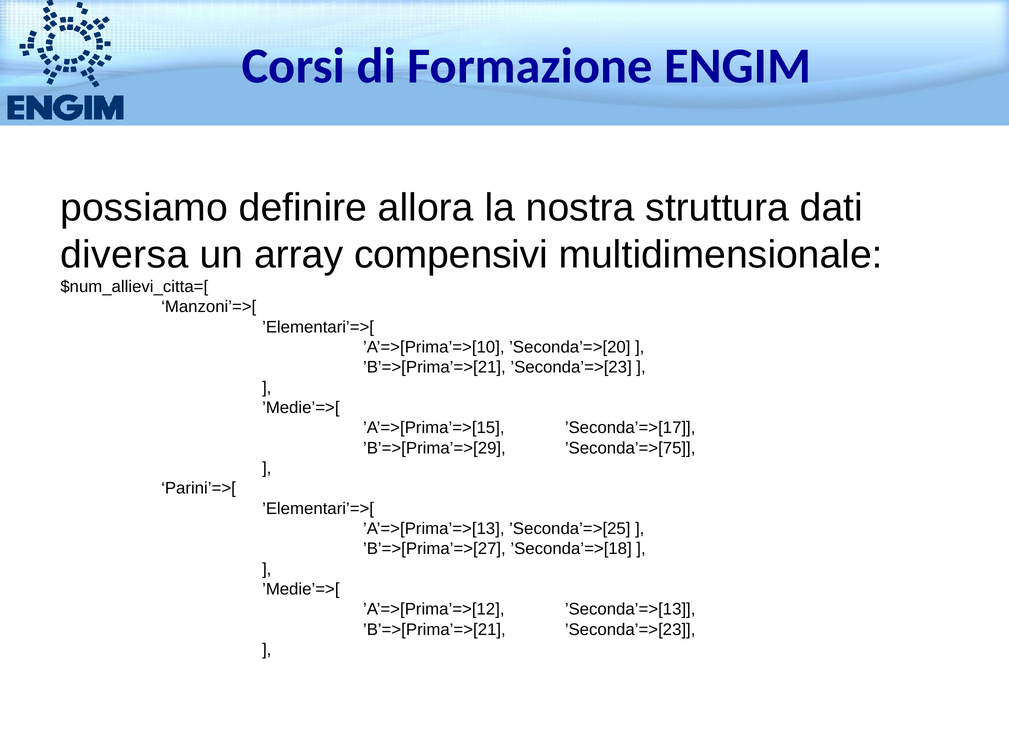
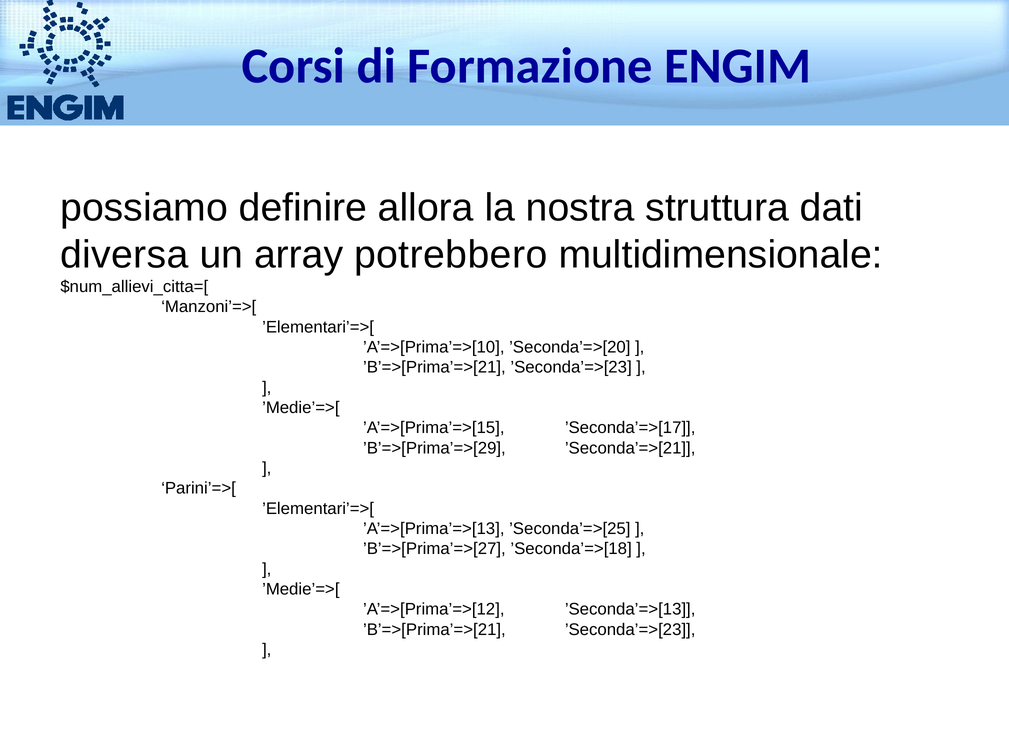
compensivi: compensivi -> potrebbero (451, 255)
’Seconda’=>[75: ’Seconda’=>[75 -> ’Seconda’=>[21 (630, 448)
